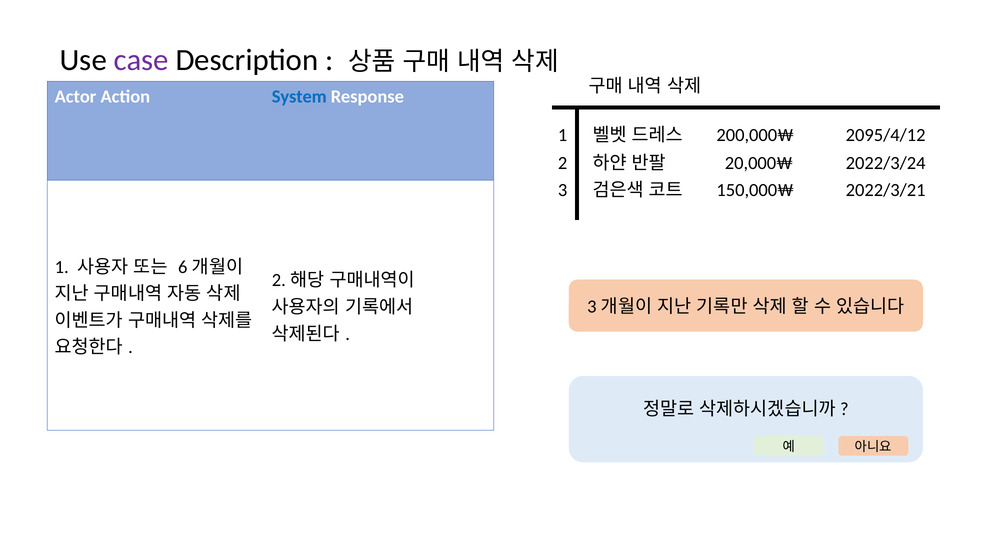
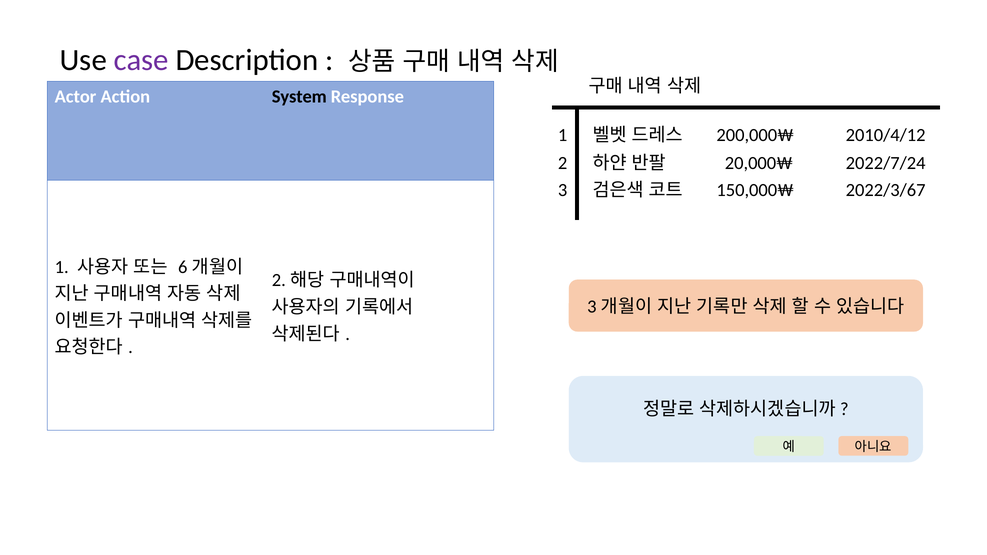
System colour: blue -> black (299, 96)
2095/4/12: 2095/4/12 -> 2010/4/12 (886, 135)
2022/3/24: 2022/3/24 -> 2022/7/24 (886, 163)
2022/3/21: 2022/3/21 -> 2022/3/67 (886, 190)
